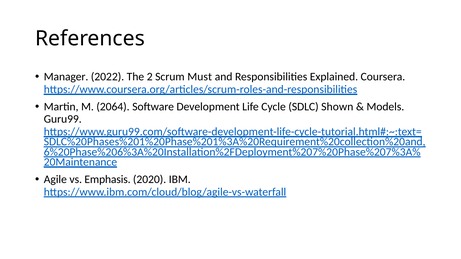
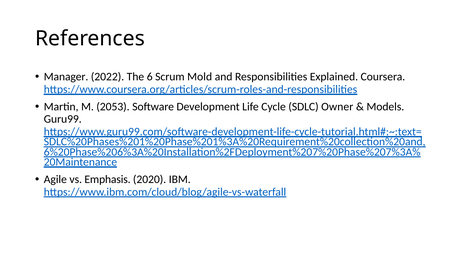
2: 2 -> 6 (150, 77)
Must: Must -> Mold (200, 77)
2064: 2064 -> 2053 (113, 107)
Shown: Shown -> Owner (337, 107)
